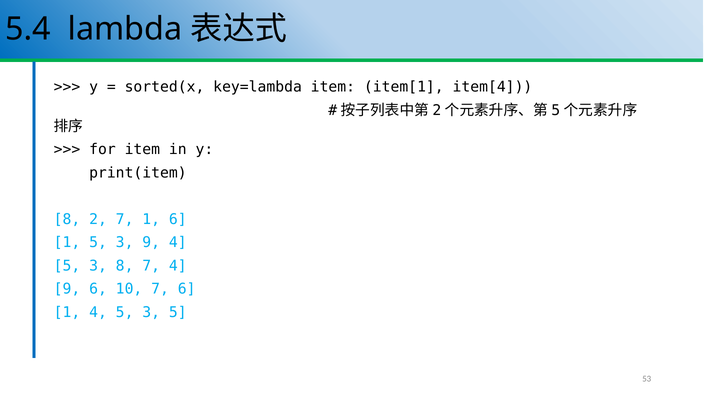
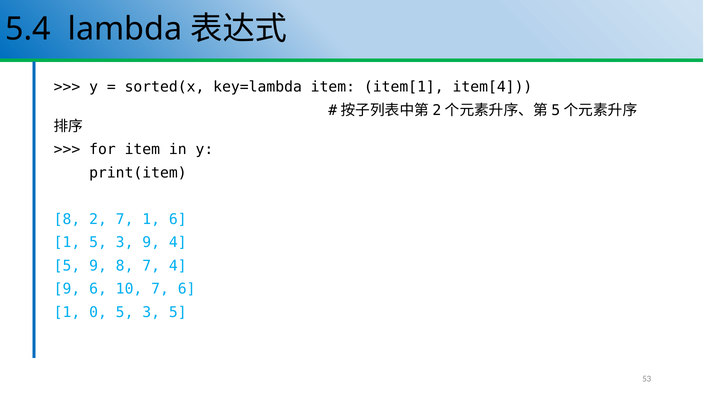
3: 3 -> 9 (98, 265)
1 4: 4 -> 0 (98, 312)
